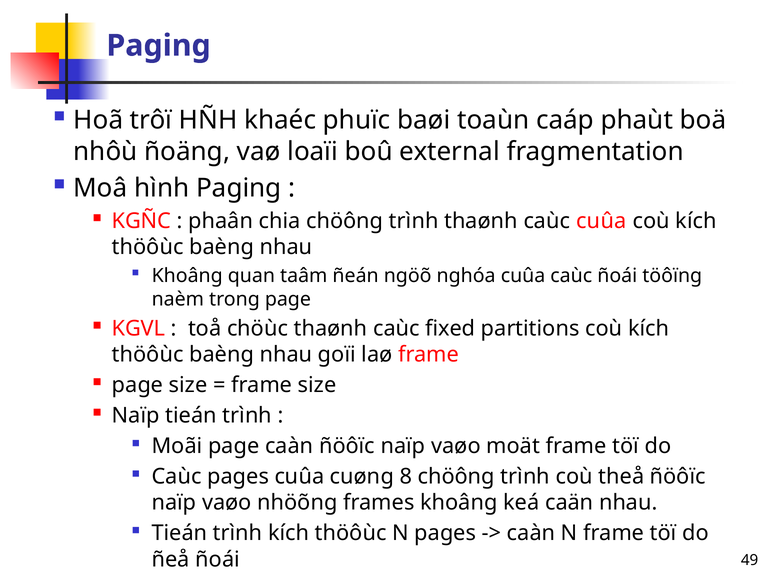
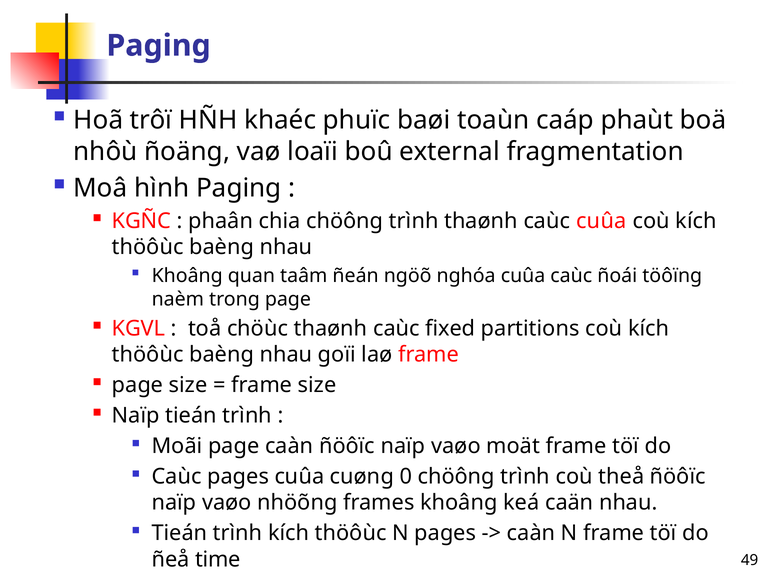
8: 8 -> 0 (406, 476)
ñeå ñoái: ñoái -> time (218, 559)
